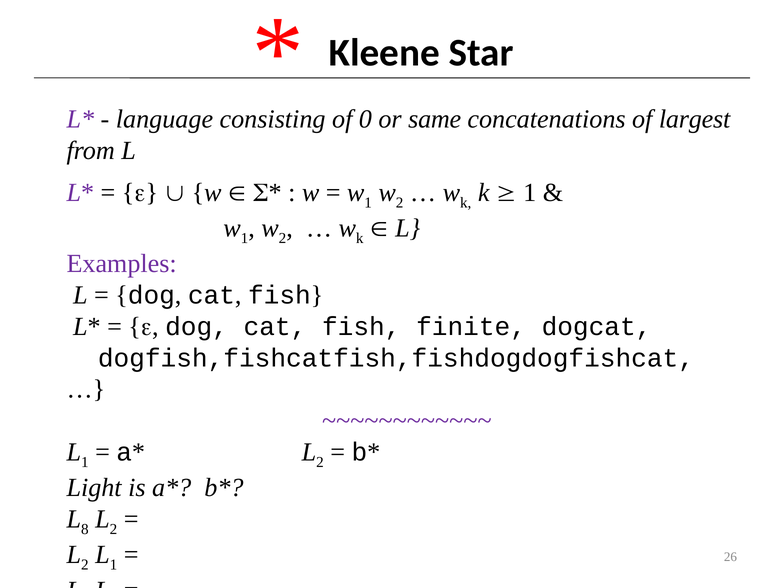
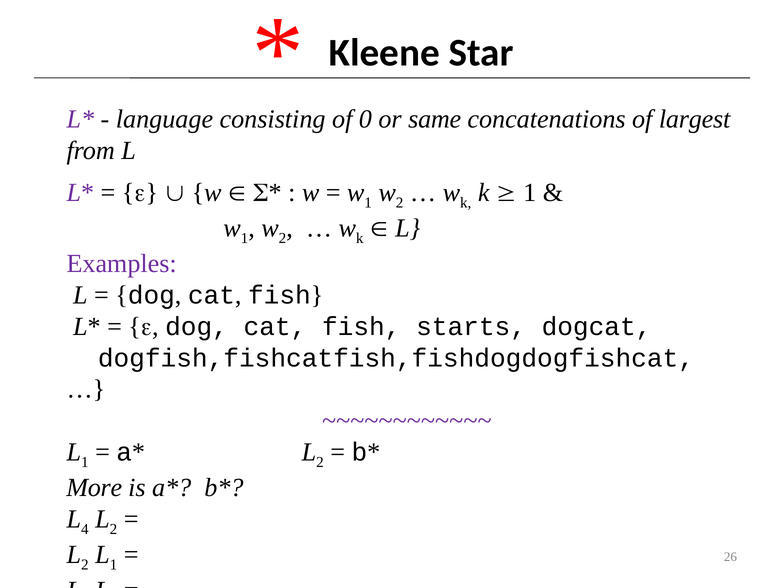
finite: finite -> starts (471, 327)
Light: Light -> More (94, 488)
8: 8 -> 4 (85, 529)
